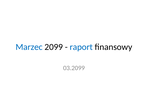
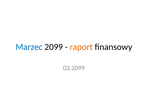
raport colour: blue -> orange (81, 47)
